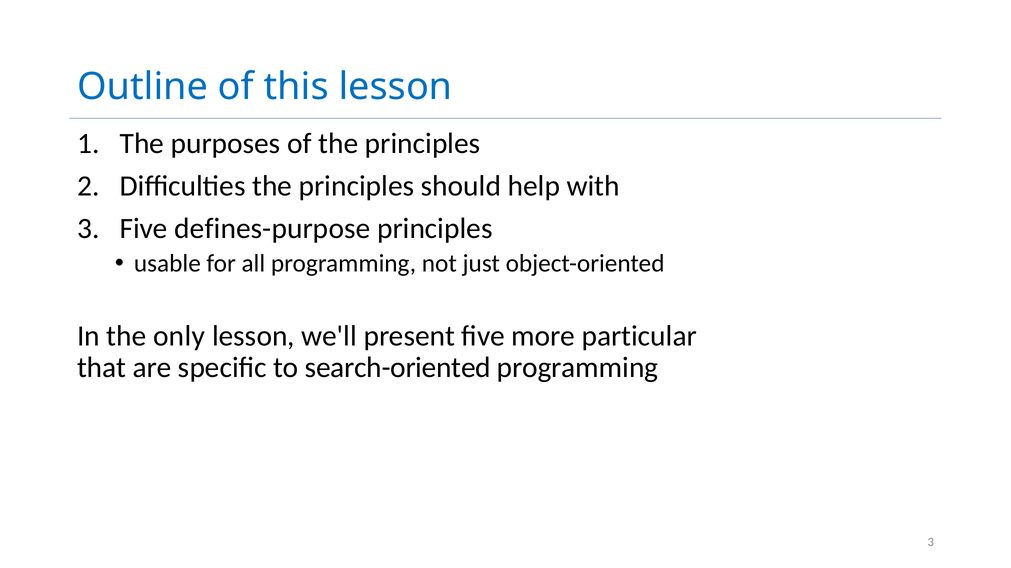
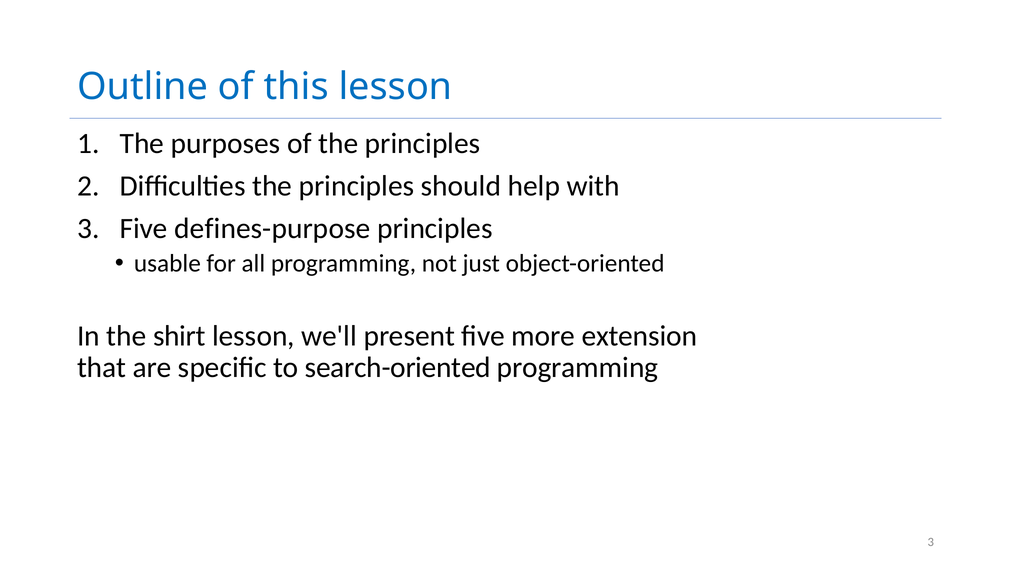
only: only -> shirt (179, 336)
particular: particular -> extension (639, 336)
